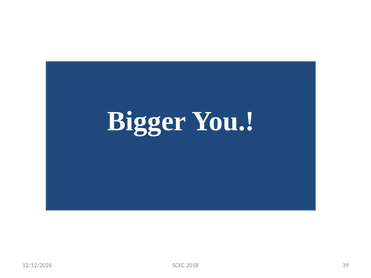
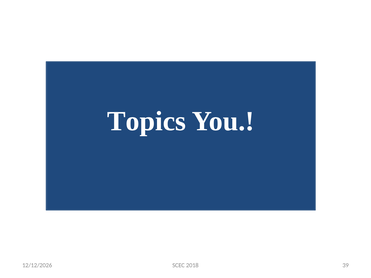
Bigger: Bigger -> Topics (147, 121)
